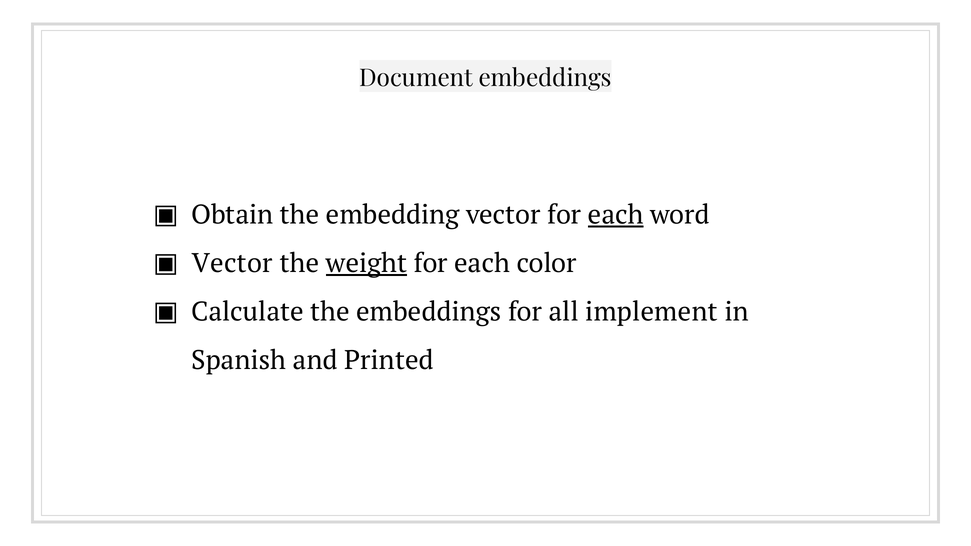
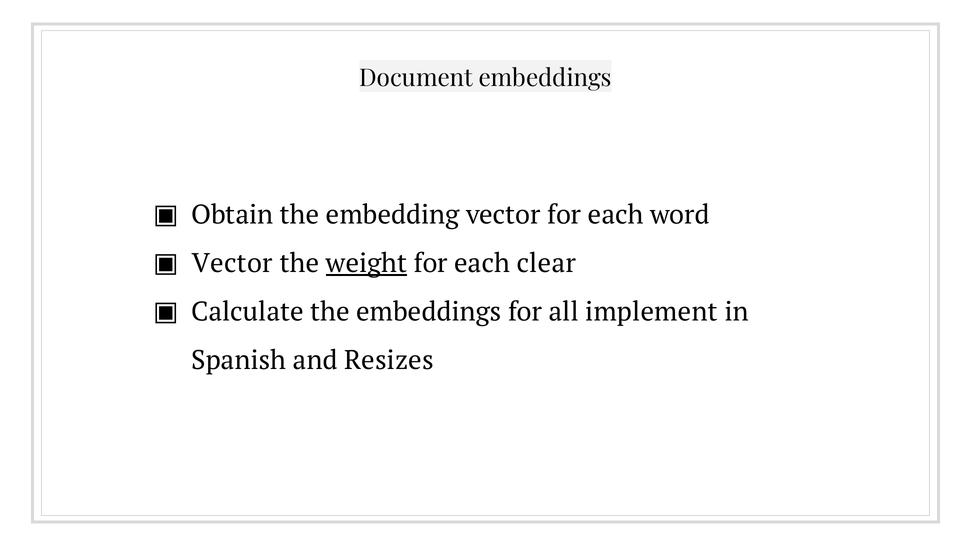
each underline: present -> none (616, 215)
color: color -> clear (546, 263)
Printed: Printed -> Resizes (389, 361)
